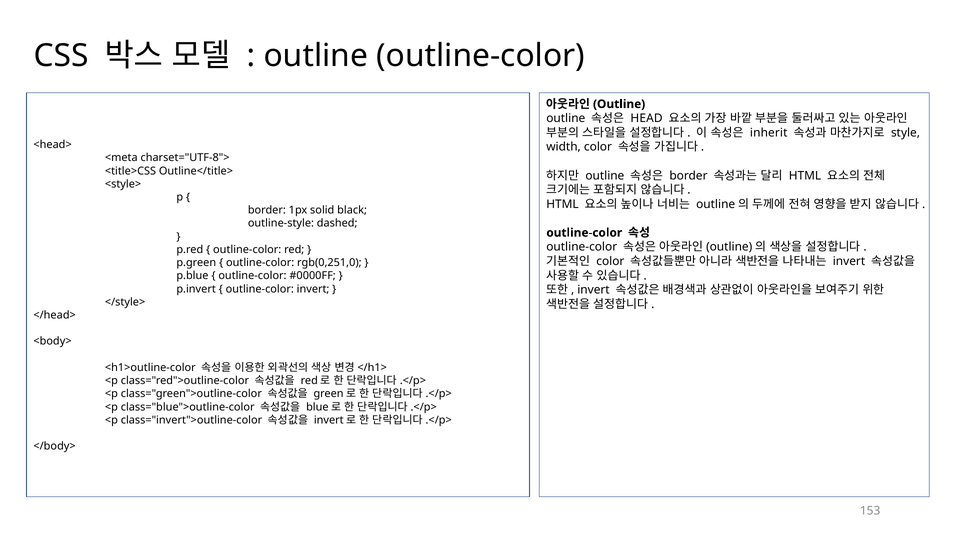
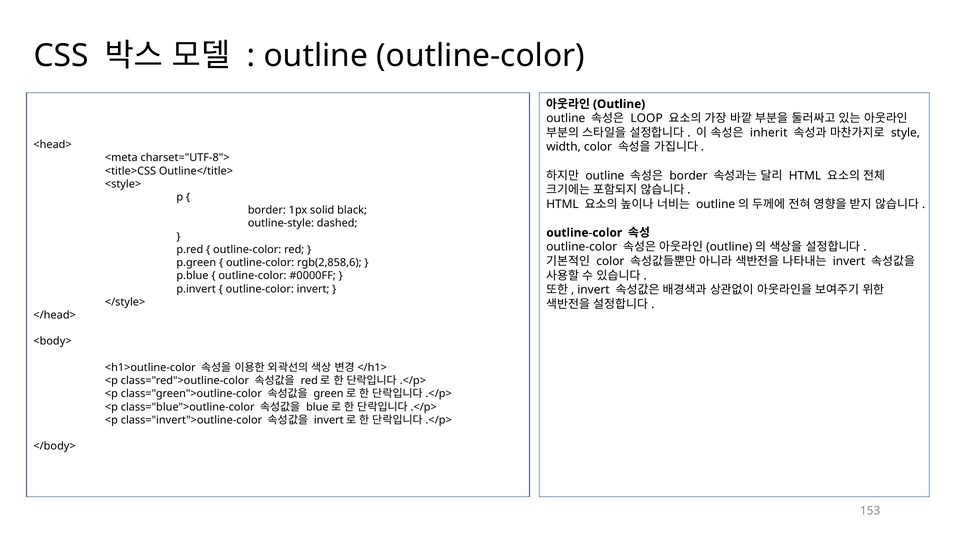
HEAD: HEAD -> LOOP (647, 118)
rgb(0,251,0: rgb(0,251,0 -> rgb(2,858,6 (329, 263)
